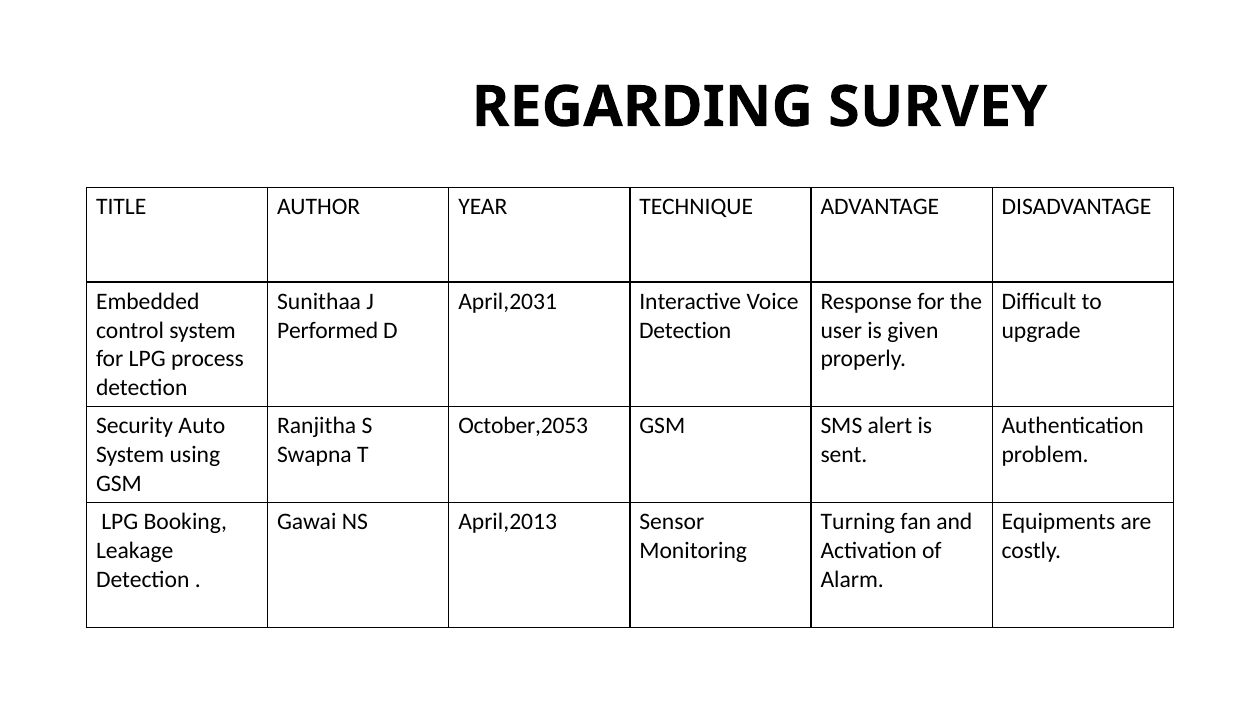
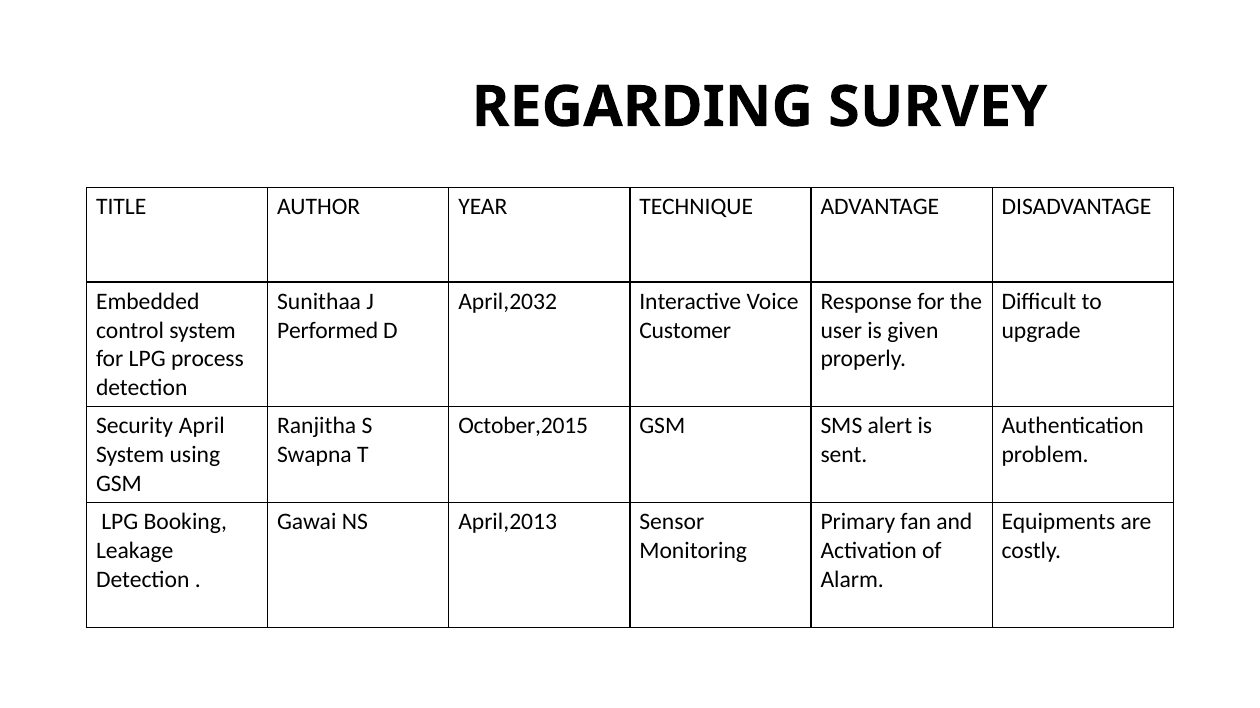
April,2031: April,2031 -> April,2032 (508, 302)
Detection: Detection -> Customer (685, 331)
Auto: Auto -> April (202, 427)
October,2053: October,2053 -> October,2015 (523, 427)
Turning: Turning -> Primary (858, 523)
